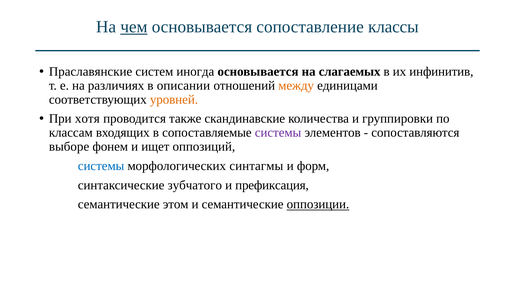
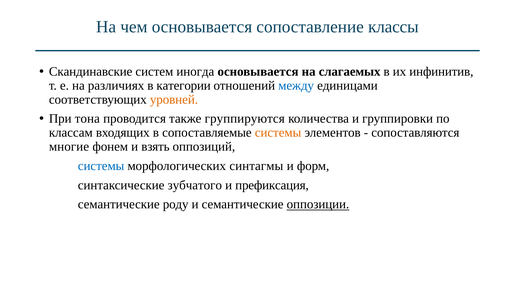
чем underline: present -> none (134, 27)
Праславянские: Праславянские -> Скандинавские (91, 72)
описании: описании -> категории (184, 85)
между colour: orange -> blue (296, 85)
хотя: хотя -> тона (87, 119)
скандинавские: скандинавские -> группируются (245, 119)
системы colour: purple -> orange (278, 132)
выборе: выборе -> многие (69, 146)
ищет: ищет -> взять (155, 146)
этом: этом -> роду (176, 204)
